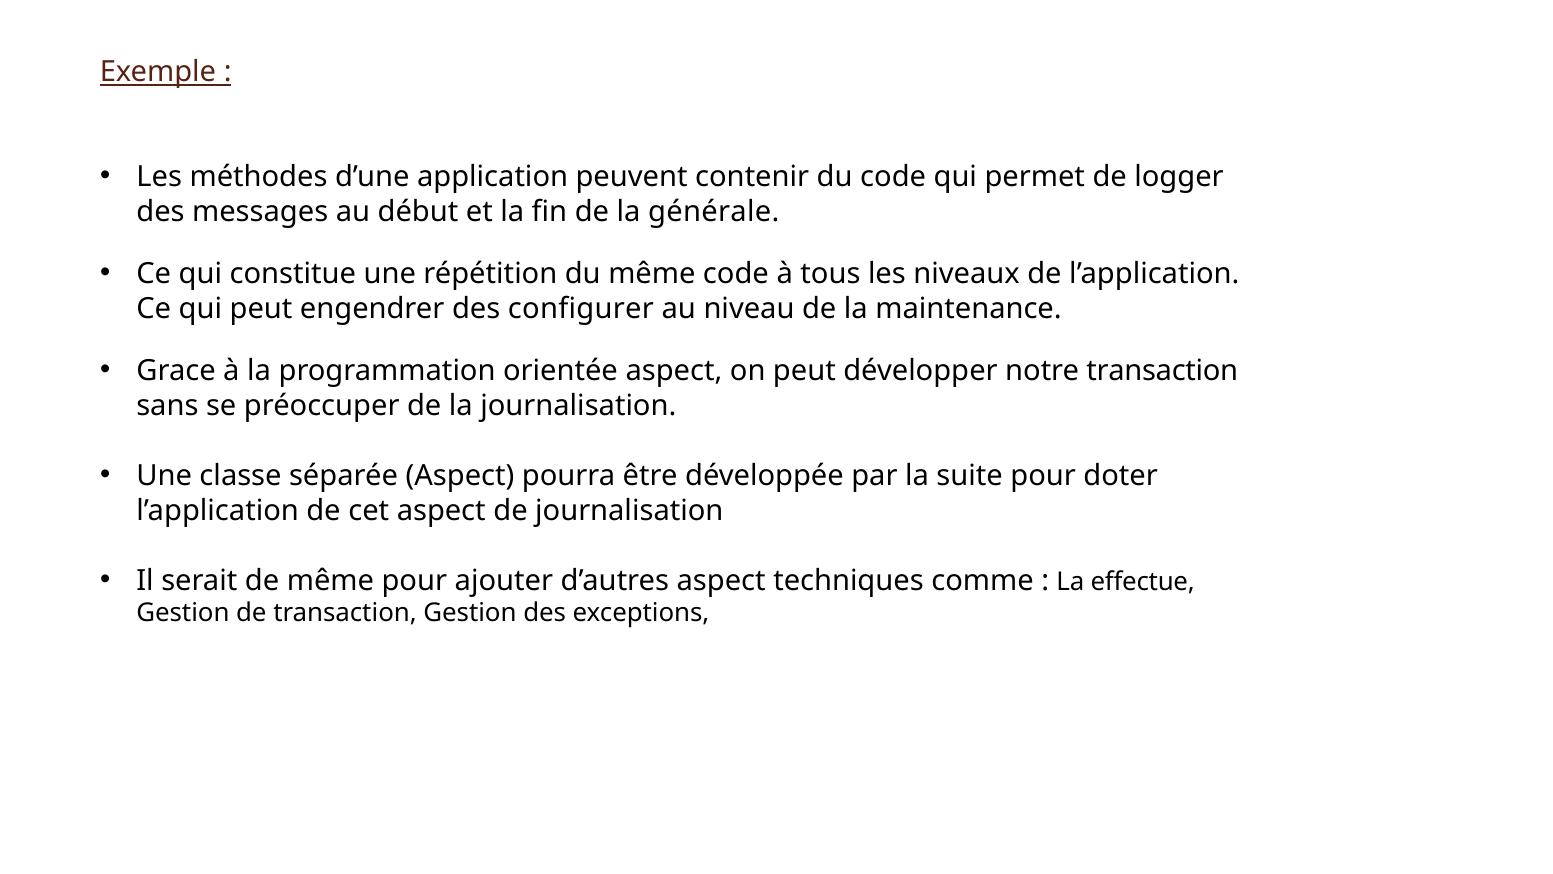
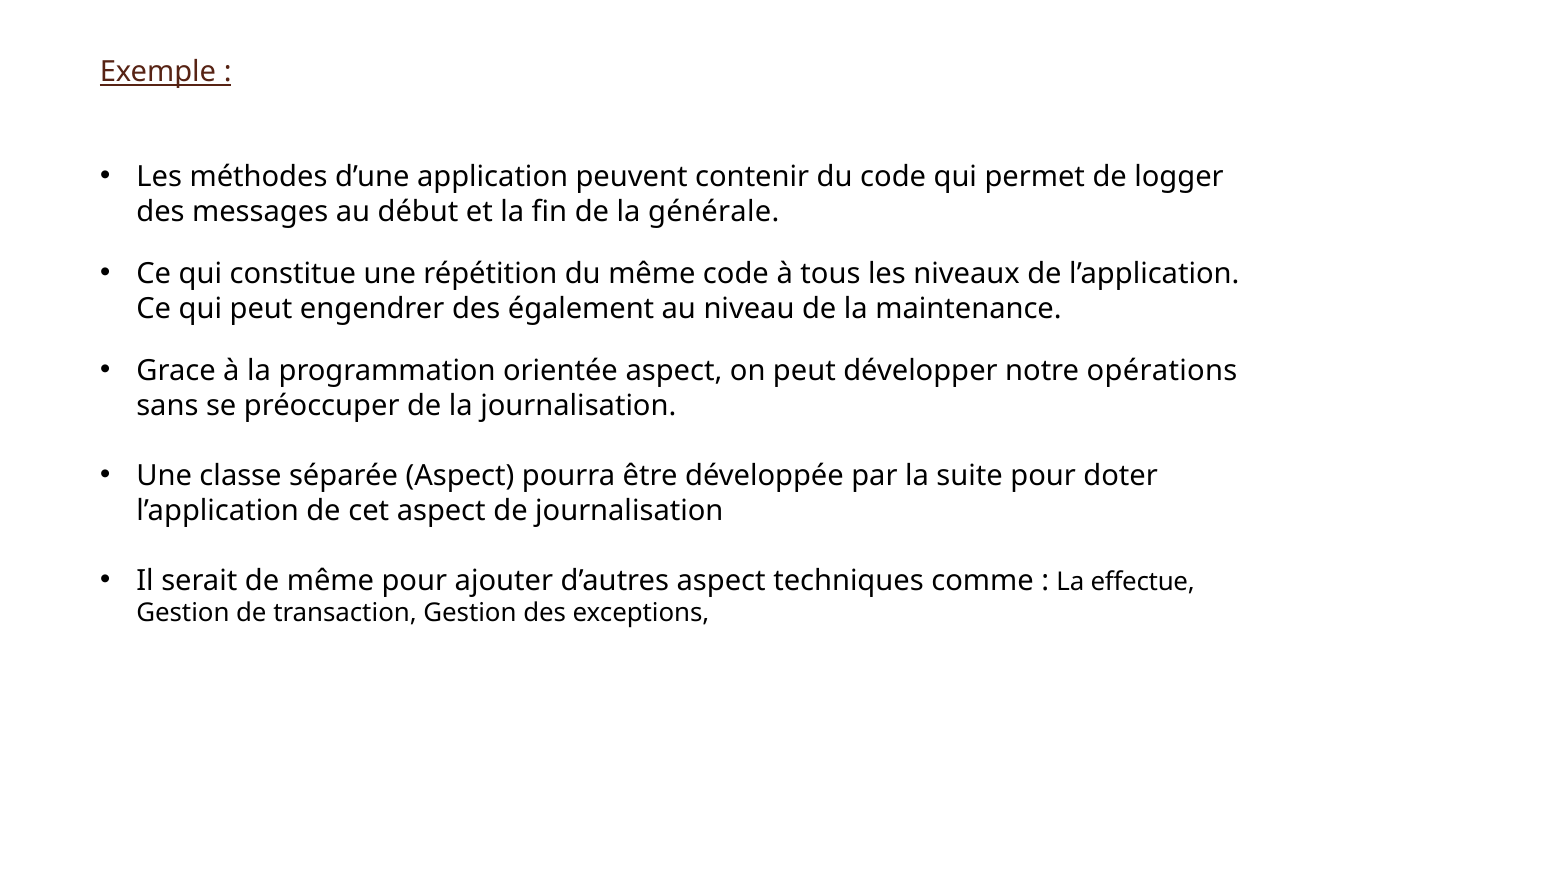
configurer: configurer -> également (581, 308)
notre transaction: transaction -> opérations (1162, 370)
